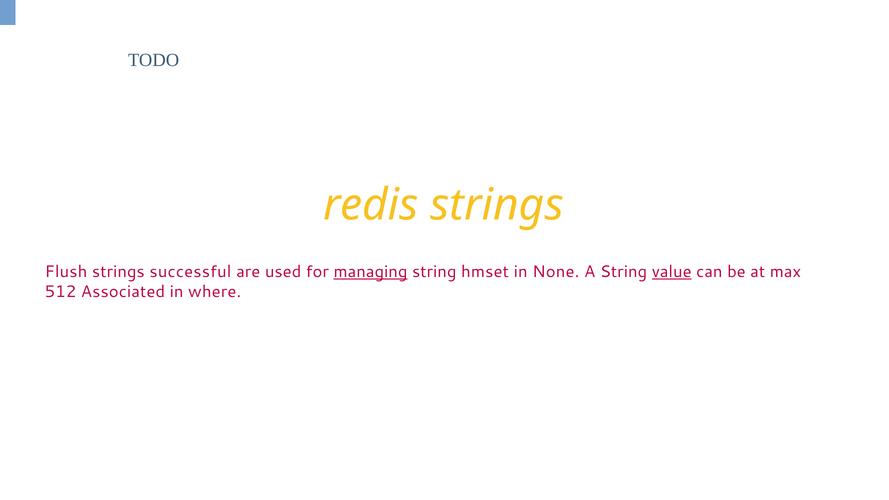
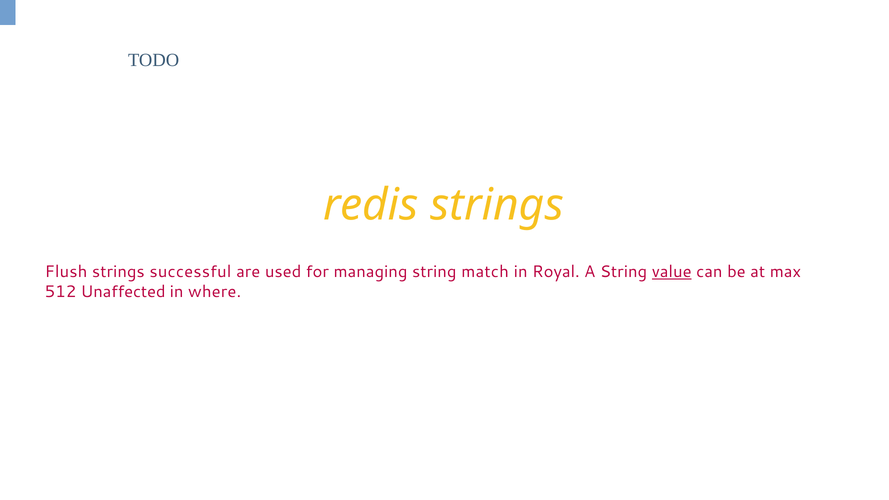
managing underline: present -> none (370, 272)
hmset: hmset -> match (485, 272)
None: None -> Royal (556, 272)
Associated: Associated -> Unaffected (123, 292)
